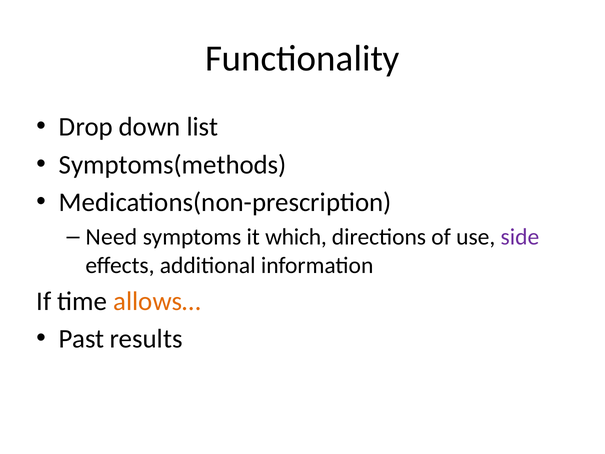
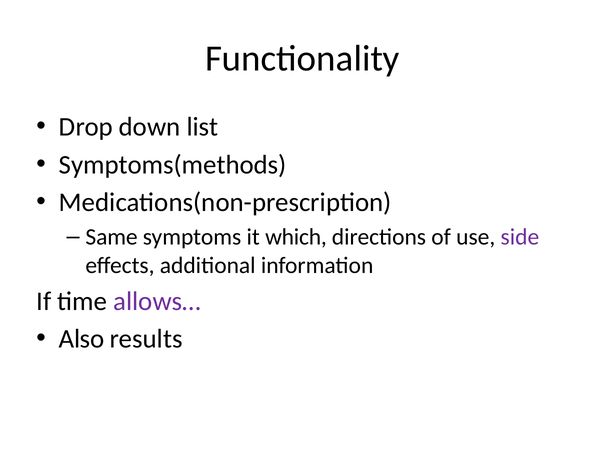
Need: Need -> Same (112, 237)
allows… colour: orange -> purple (157, 301)
Past: Past -> Also (82, 339)
